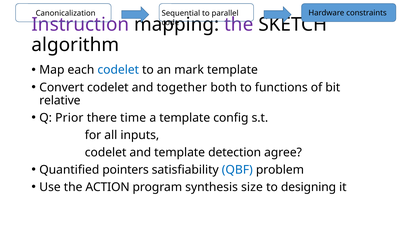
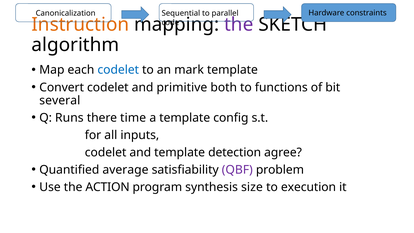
Instruction colour: purple -> orange (80, 25)
together: together -> primitive (182, 87)
relative: relative -> several (60, 100)
Prior: Prior -> Runs (69, 118)
pointers: pointers -> average (125, 170)
QBF colour: blue -> purple (237, 170)
designing: designing -> execution (308, 187)
